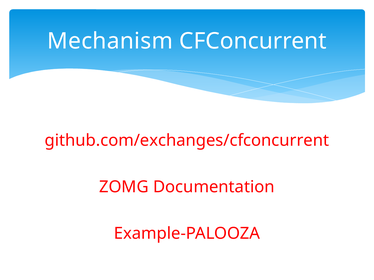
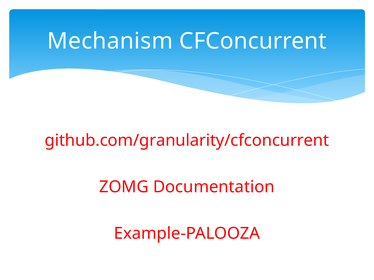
github.com/exchanges/cfconcurrent: github.com/exchanges/cfconcurrent -> github.com/granularity/cfconcurrent (187, 141)
